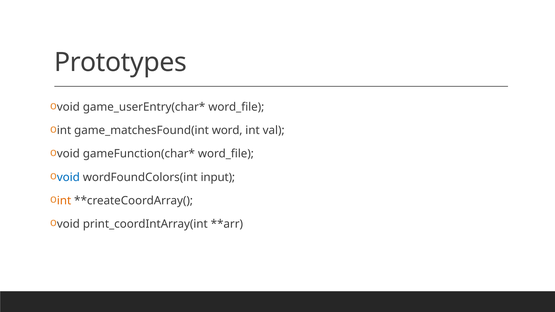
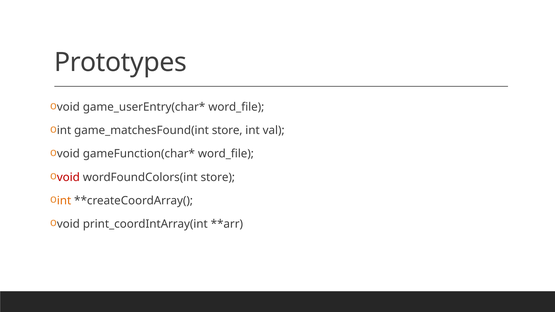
game_matchesFound(int word: word -> store (227, 131)
void colour: blue -> red (68, 177)
wordFoundColors(int input: input -> store (218, 177)
